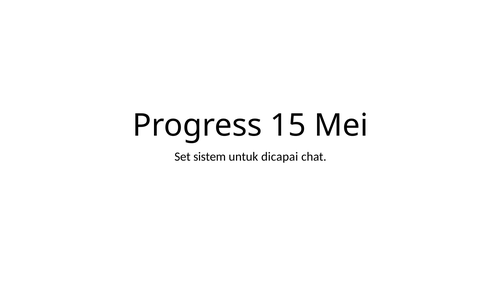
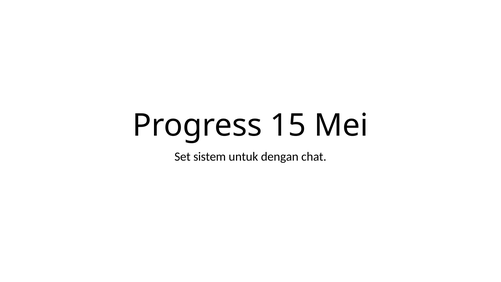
dicapai: dicapai -> dengan (280, 157)
